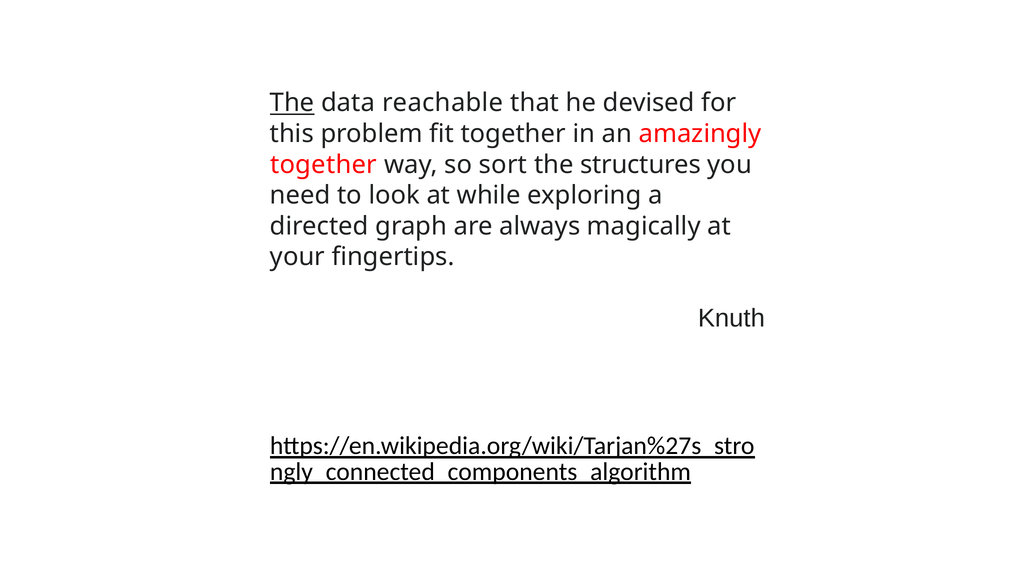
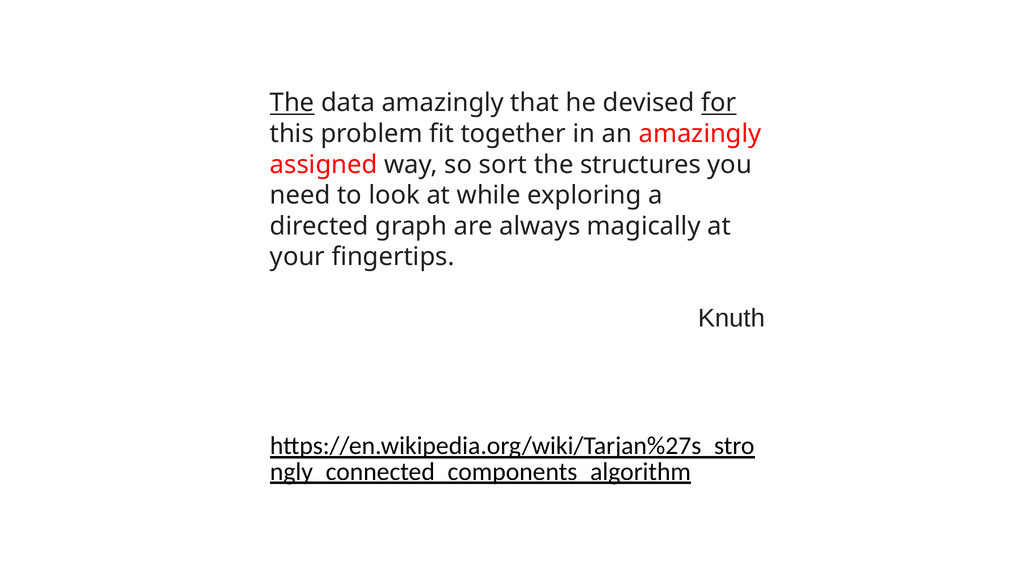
data reachable: reachable -> amazingly (443, 103)
for underline: none -> present (719, 103)
together: together -> assigned (324, 165)
